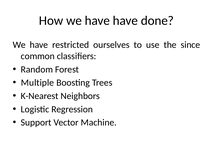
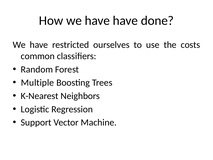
since: since -> costs (190, 45)
